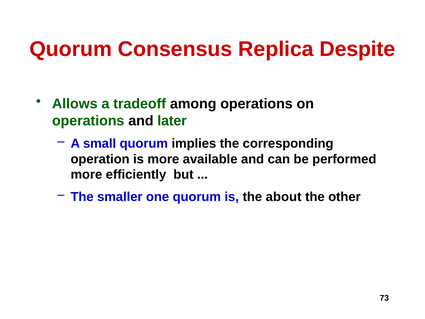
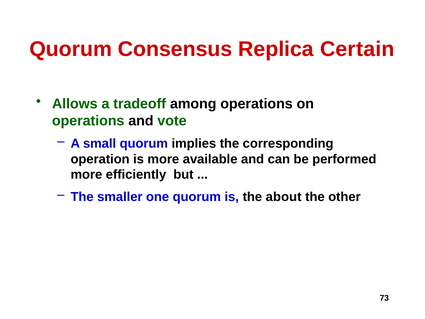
Despite: Despite -> Certain (357, 49)
later: later -> vote (172, 121)
